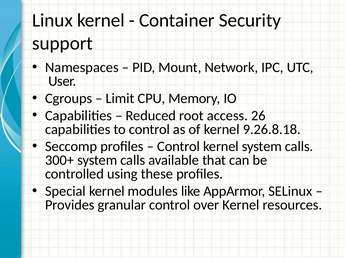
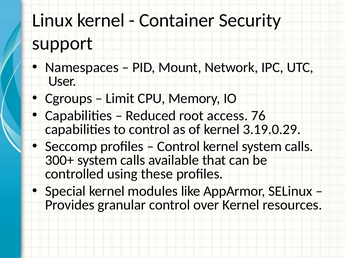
26: 26 -> 76 (258, 116)
9.26.8.18: 9.26.8.18 -> 3.19.0.29 (272, 130)
